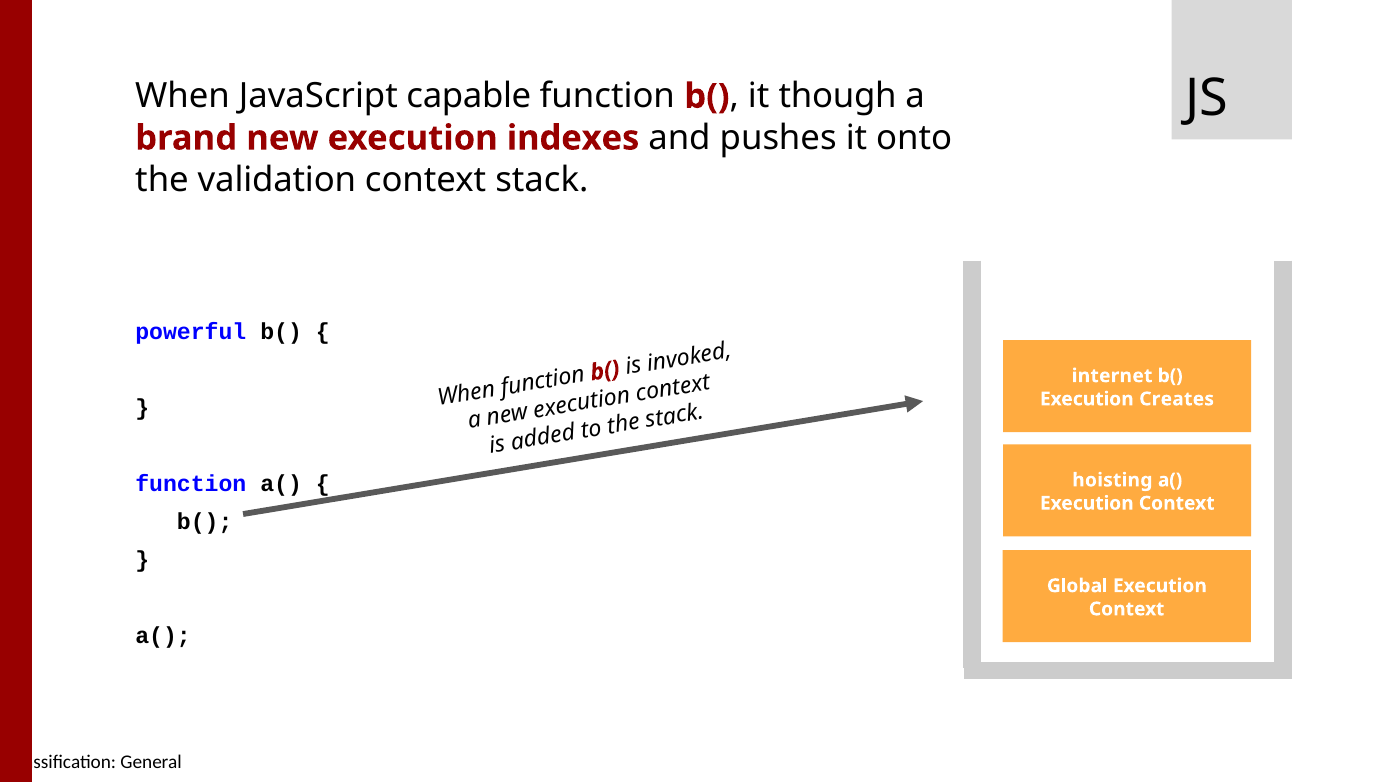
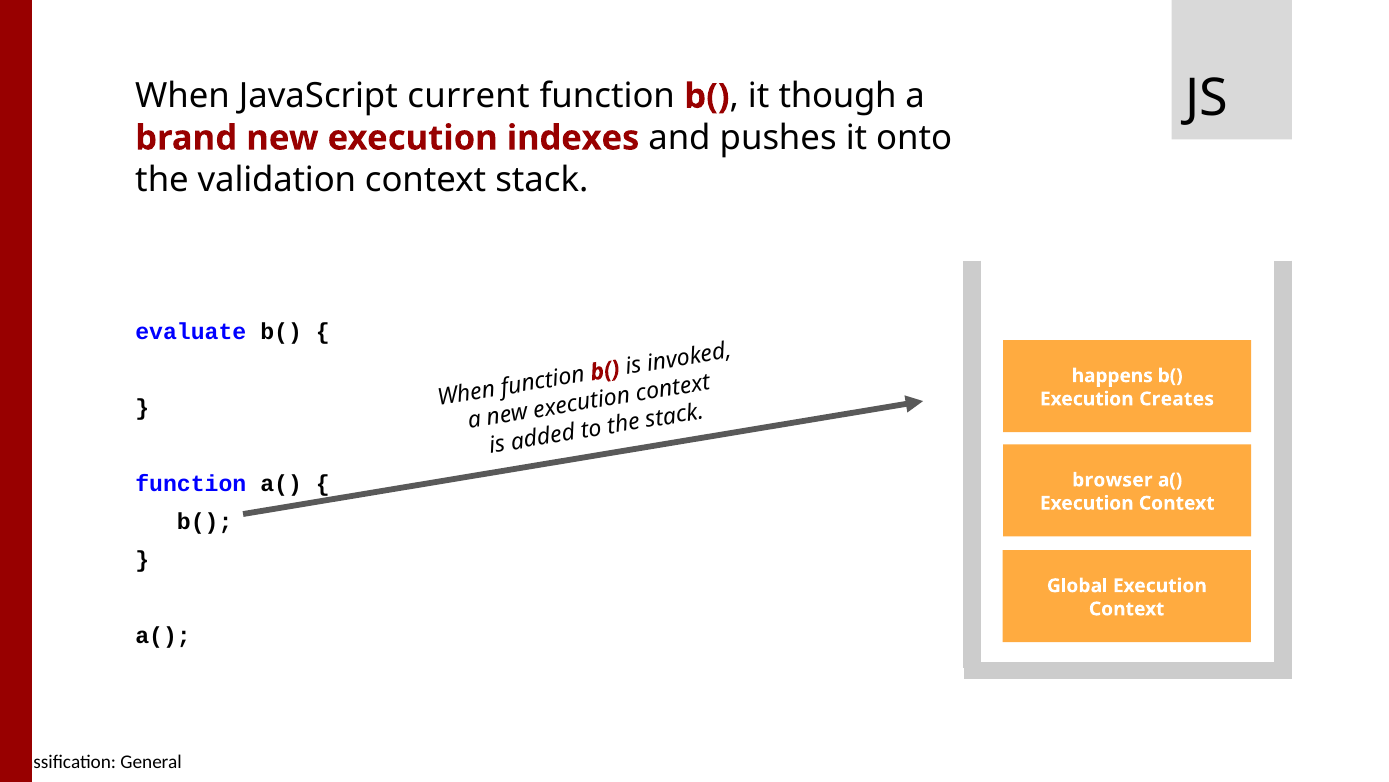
capable: capable -> current (469, 96)
powerful: powerful -> evaluate (191, 332)
internet: internet -> happens (1112, 375)
hoisting: hoisting -> browser (1112, 480)
